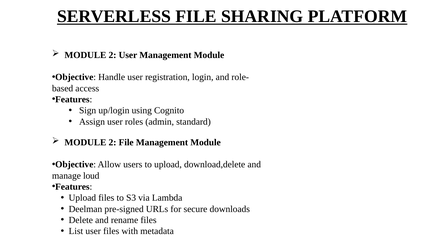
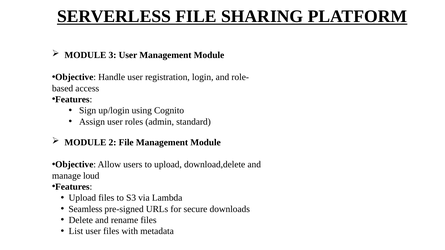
2: 2 -> 3 (113, 55)
Deelman: Deelman -> Seamless (85, 209)
